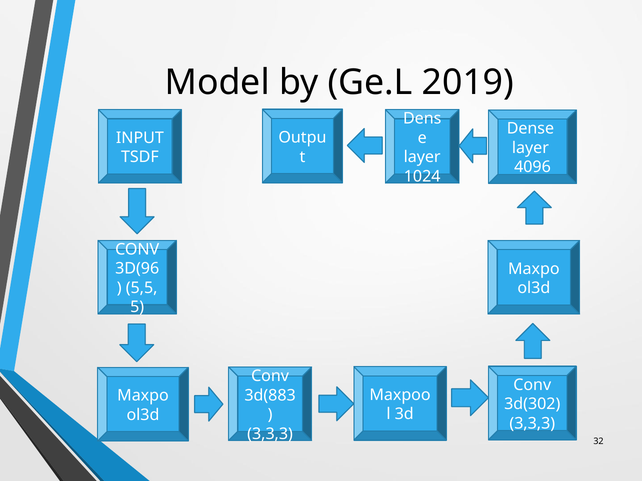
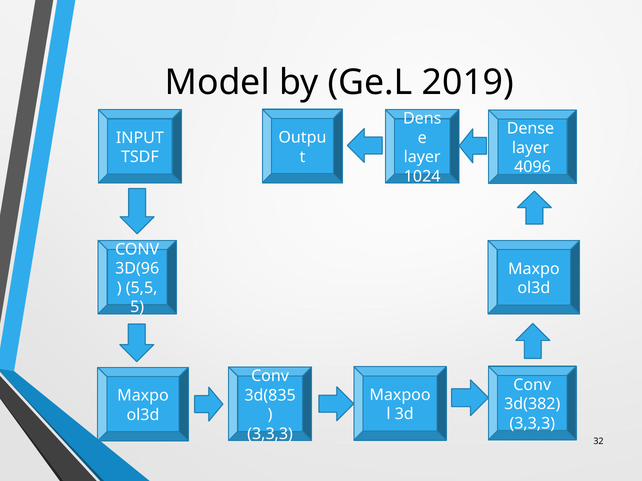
3d(883: 3d(883 -> 3d(835 (270, 396)
3d(302: 3d(302 -> 3d(382 (532, 405)
